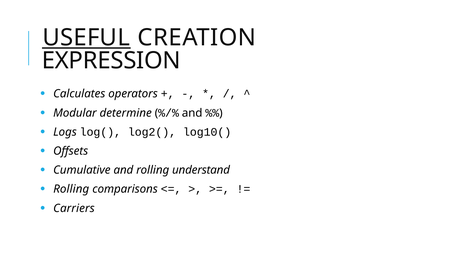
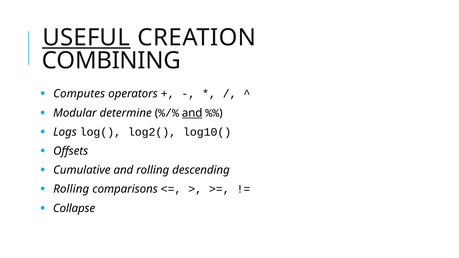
EXPRESSION: EXPRESSION -> COMBINING (111, 61)
Calculates: Calculates -> Computes (79, 94)
and underline: none -> present (192, 113)
understand: understand -> descending (201, 170)
Carriers: Carriers -> Collapse (74, 208)
